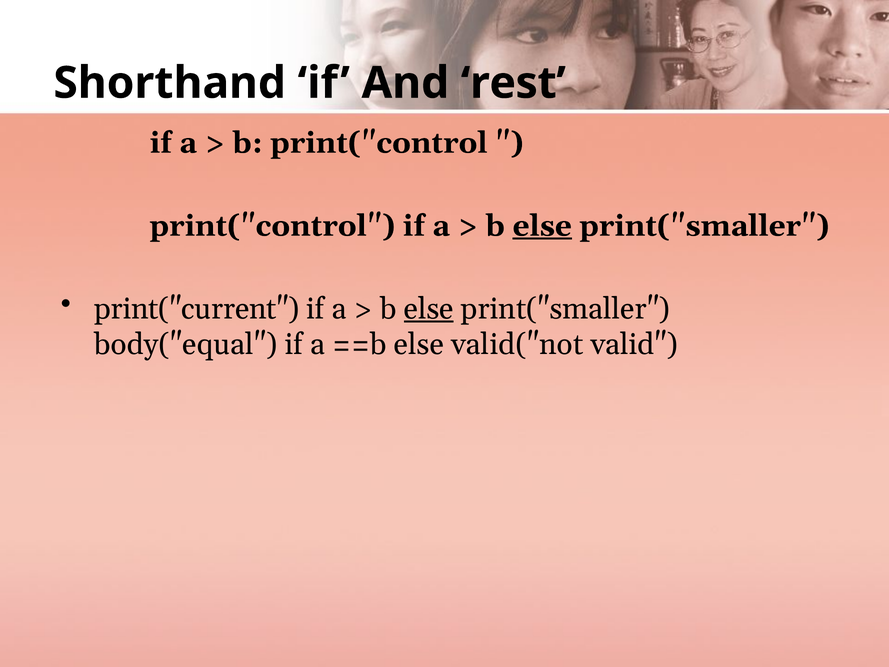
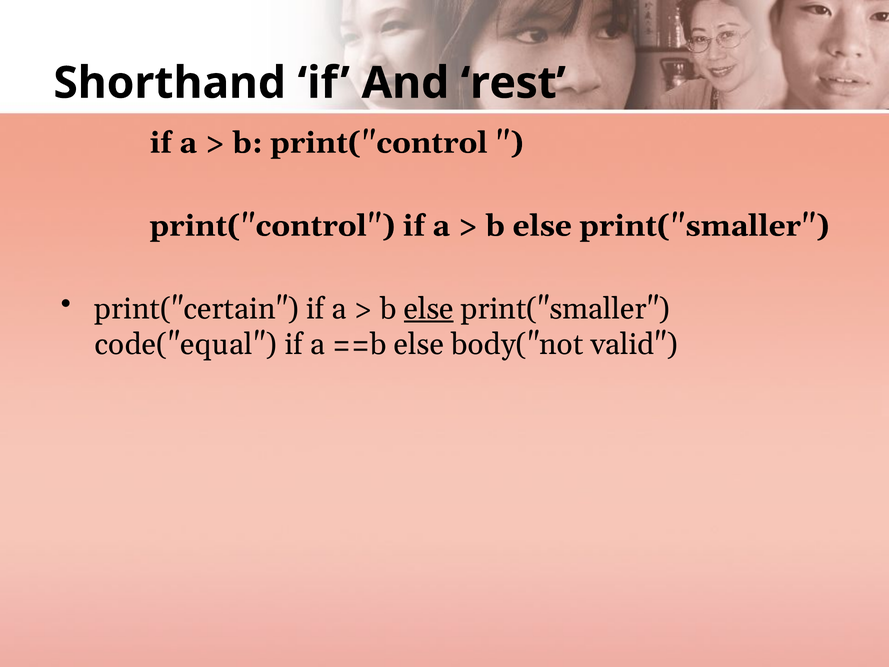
else underline: present -> none (542, 226)
print("current: print("current -> print("certain (197, 309)
body("equal: body("equal -> code("equal (186, 344)
valid("not: valid("not -> body("not (517, 344)
